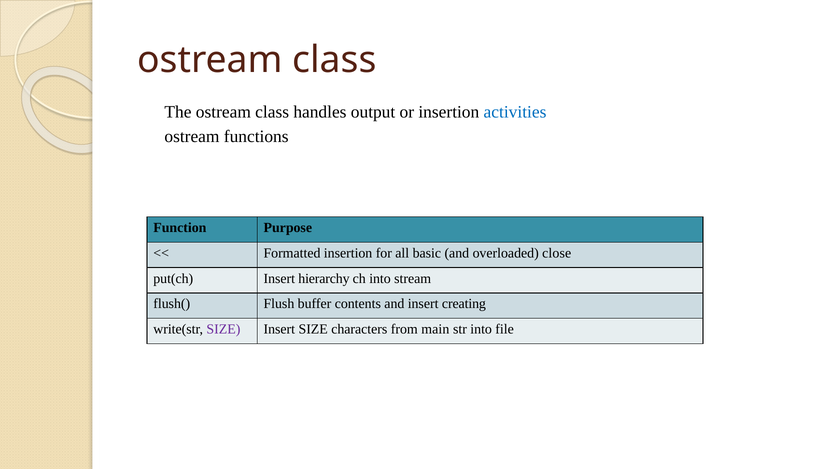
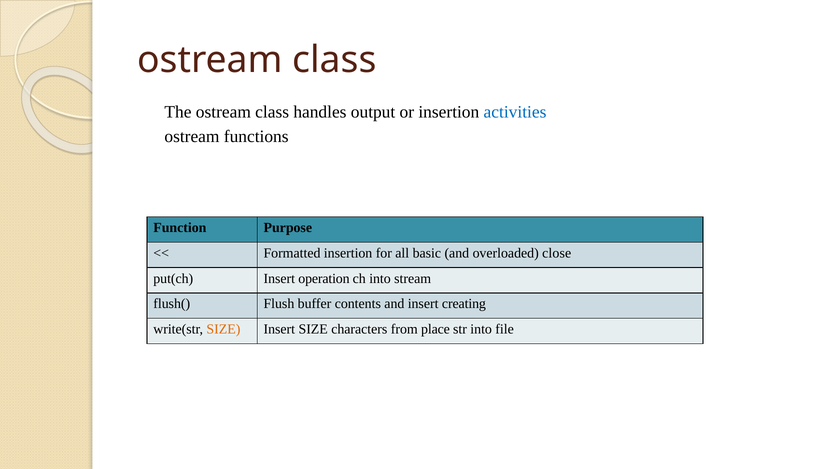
hierarchy: hierarchy -> operation (324, 279)
SIZE colour: purple -> orange (223, 329)
main: main -> place (435, 329)
